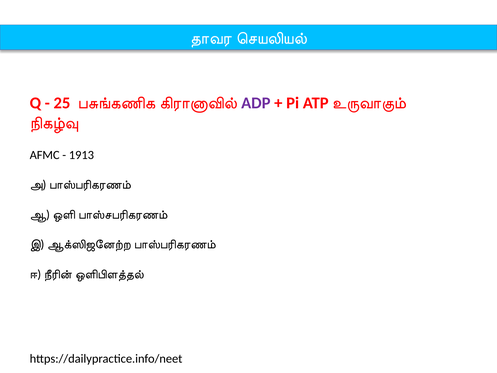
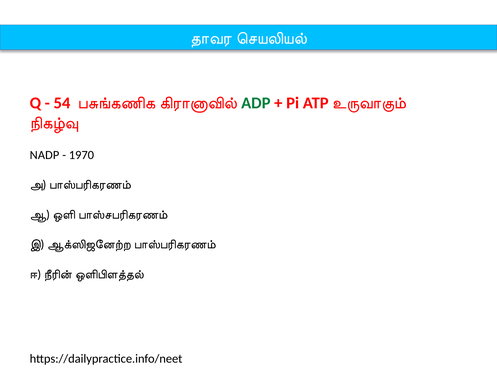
25: 25 -> 54 (62, 103)
ADP colour: purple -> green (256, 103)
AFMC: AFMC -> NADP (45, 155)
1913: 1913 -> 1970 (81, 155)
